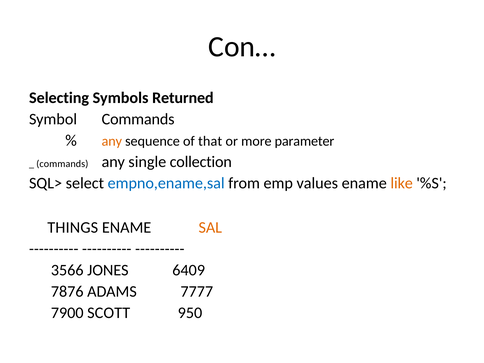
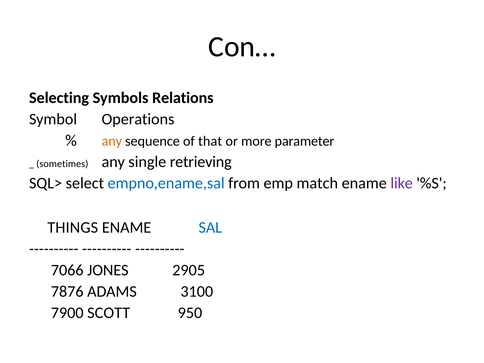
Returned: Returned -> Relations (183, 98)
Symbol Commands: Commands -> Operations (138, 119)
commands: commands -> sometimes (62, 164)
collection: collection -> retrieving (201, 162)
values: values -> match (317, 183)
like colour: orange -> purple (402, 183)
SAL colour: orange -> blue (210, 228)
3566: 3566 -> 7066 (67, 270)
6409: 6409 -> 2905 (189, 270)
7777: 7777 -> 3100 (197, 291)
